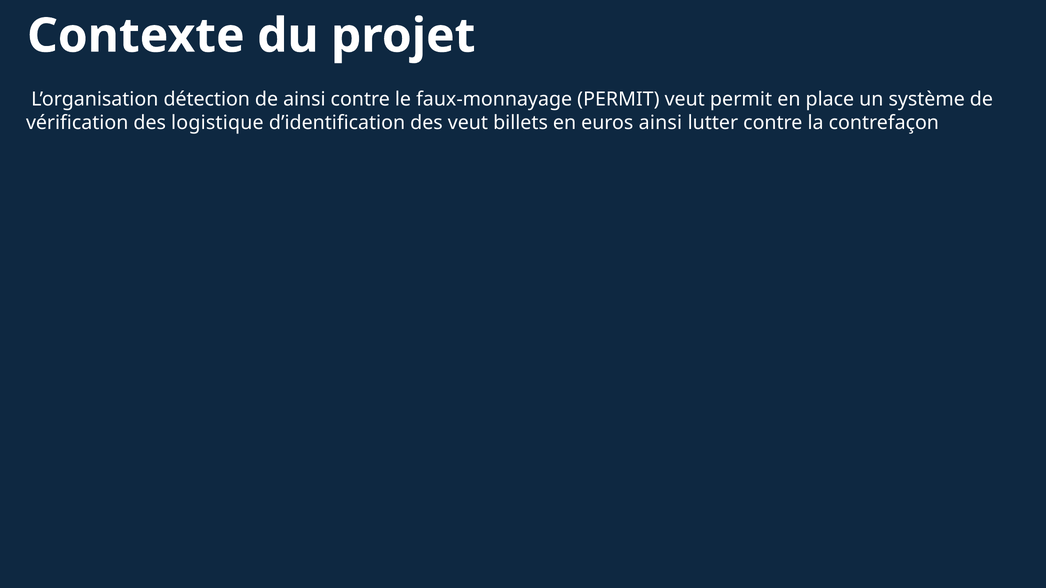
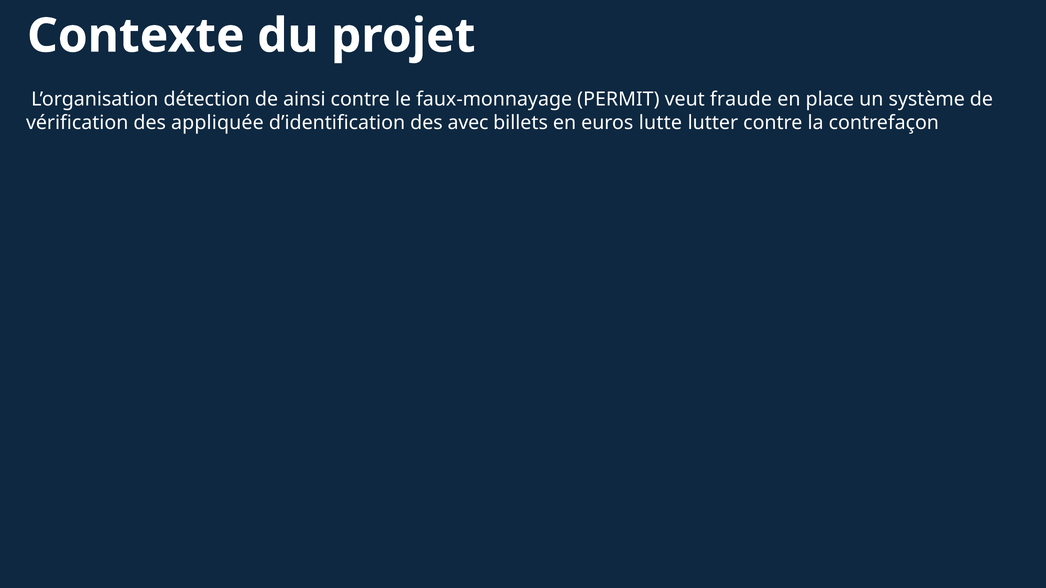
veut permit: permit -> fraude (741, 99)
logistique: logistique -> appliquée (217, 123)
des veut: veut -> avec (468, 123)
euros ainsi: ainsi -> lutte (660, 123)
